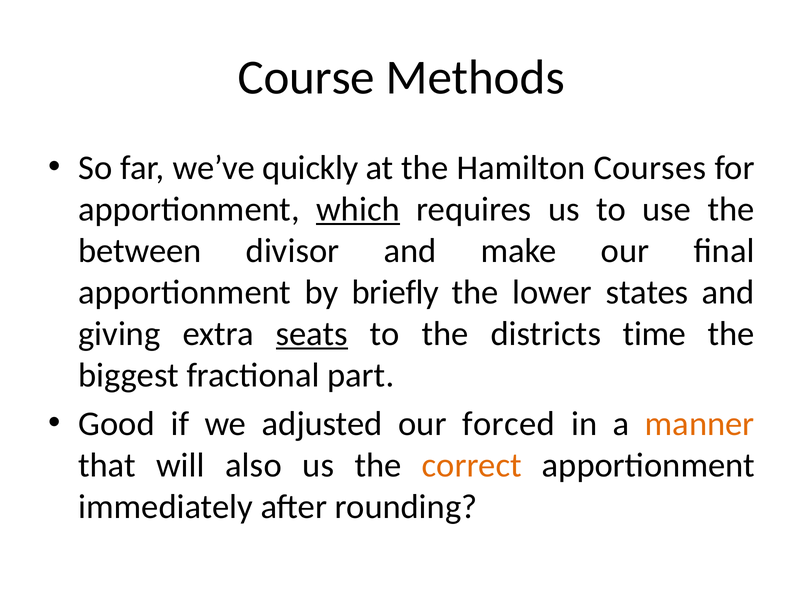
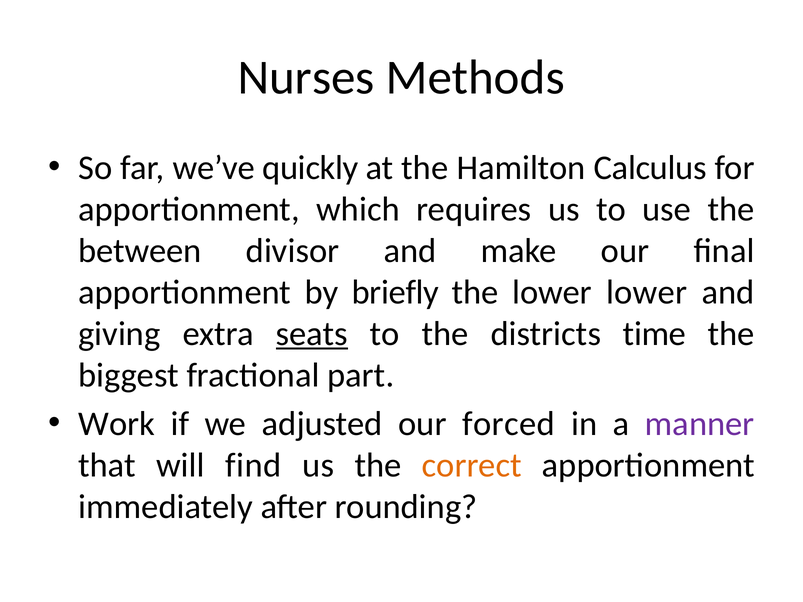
Course: Course -> Nurses (306, 78)
Courses: Courses -> Calculus (650, 168)
which underline: present -> none (358, 209)
lower states: states -> lower (647, 292)
Good: Good -> Work (117, 424)
manner colour: orange -> purple (700, 424)
also: also -> find (253, 465)
